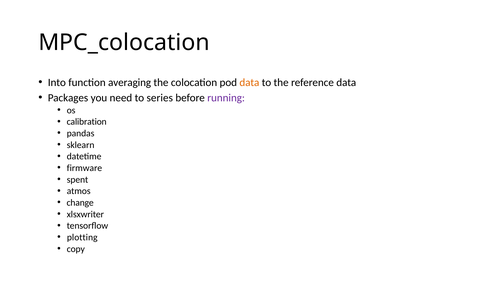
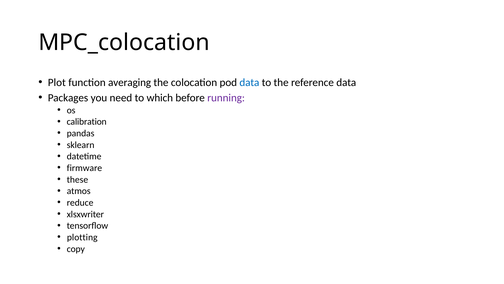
Into: Into -> Plot (57, 82)
data colour: orange -> blue (249, 82)
series: series -> which (160, 98)
spent: spent -> these (77, 179)
change: change -> reduce (80, 202)
